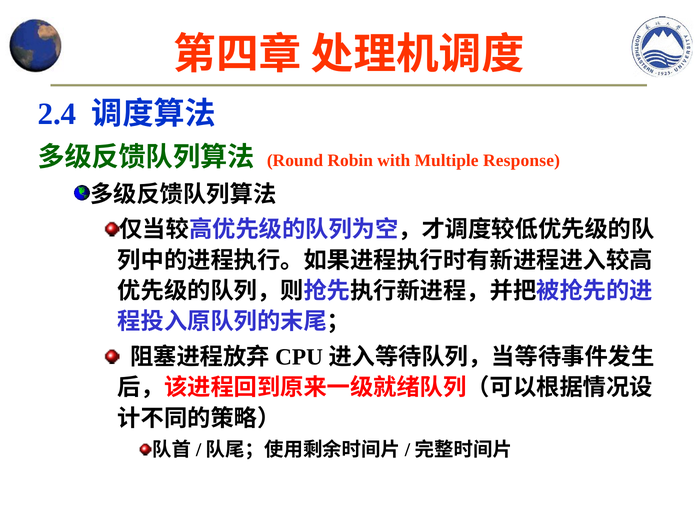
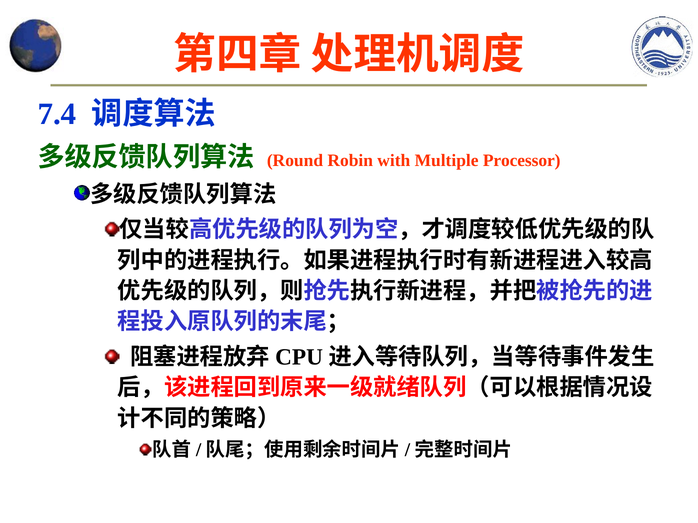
2.4: 2.4 -> 7.4 (57, 114)
Response: Response -> Processor (522, 160)
